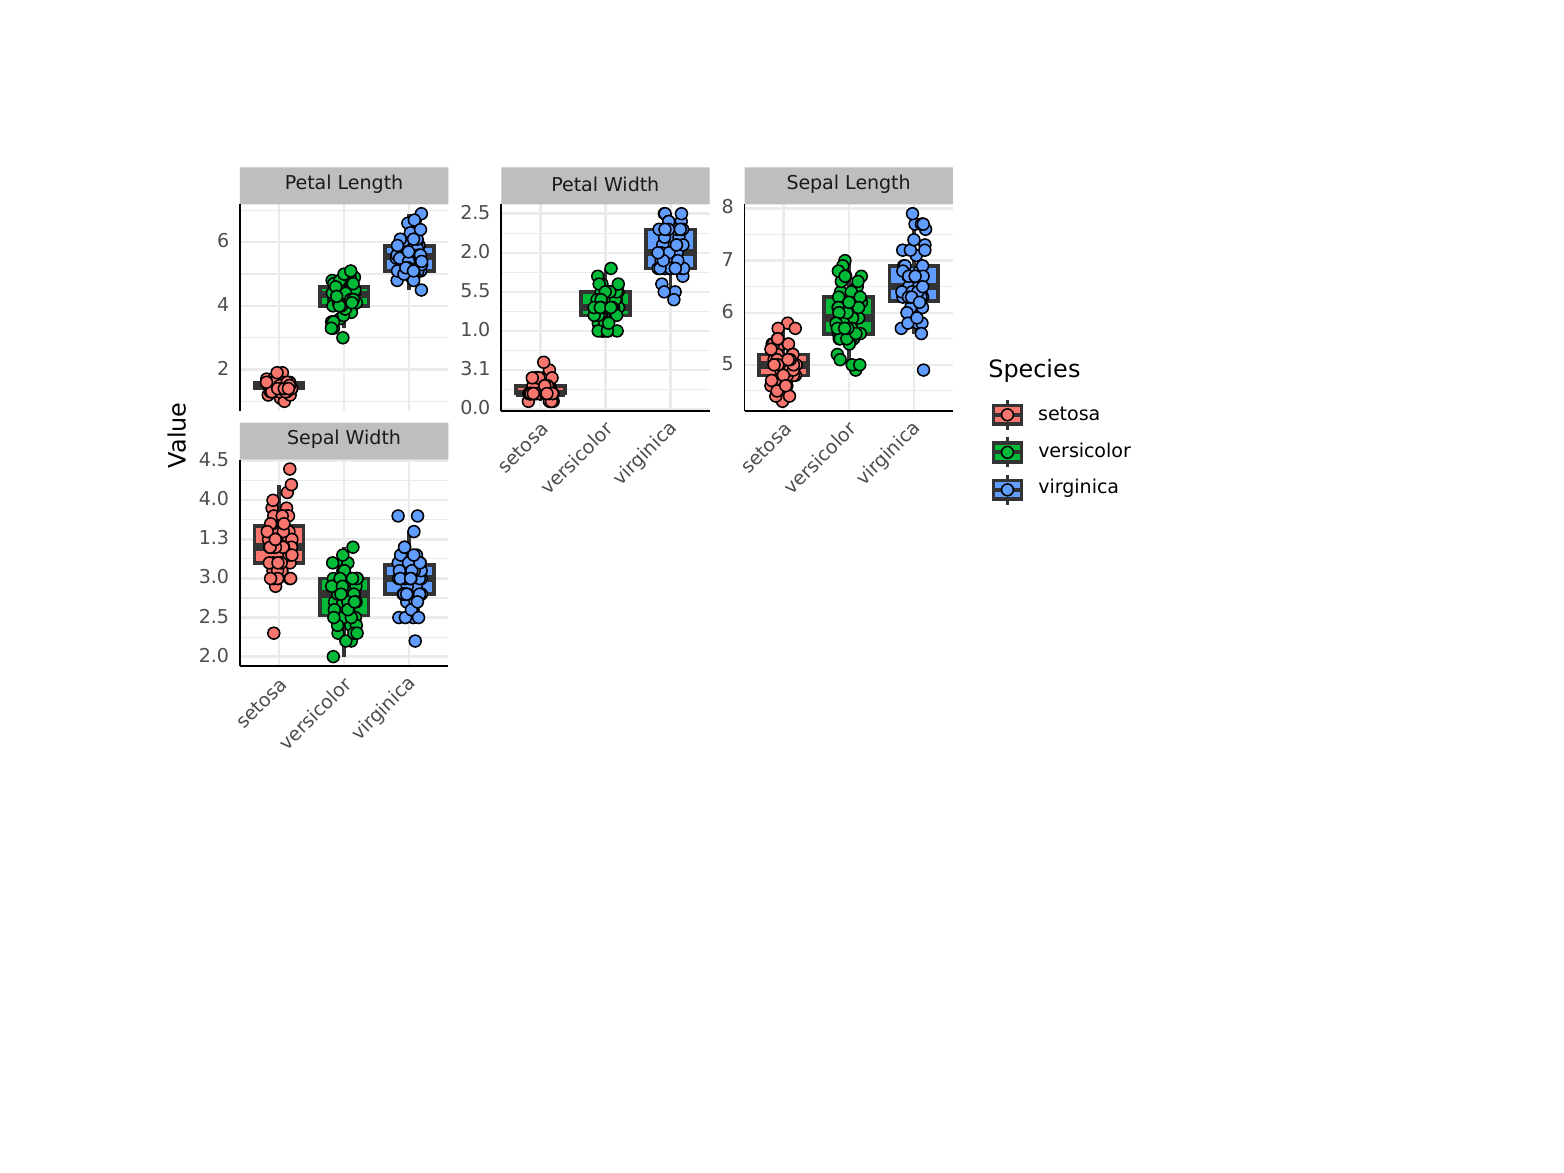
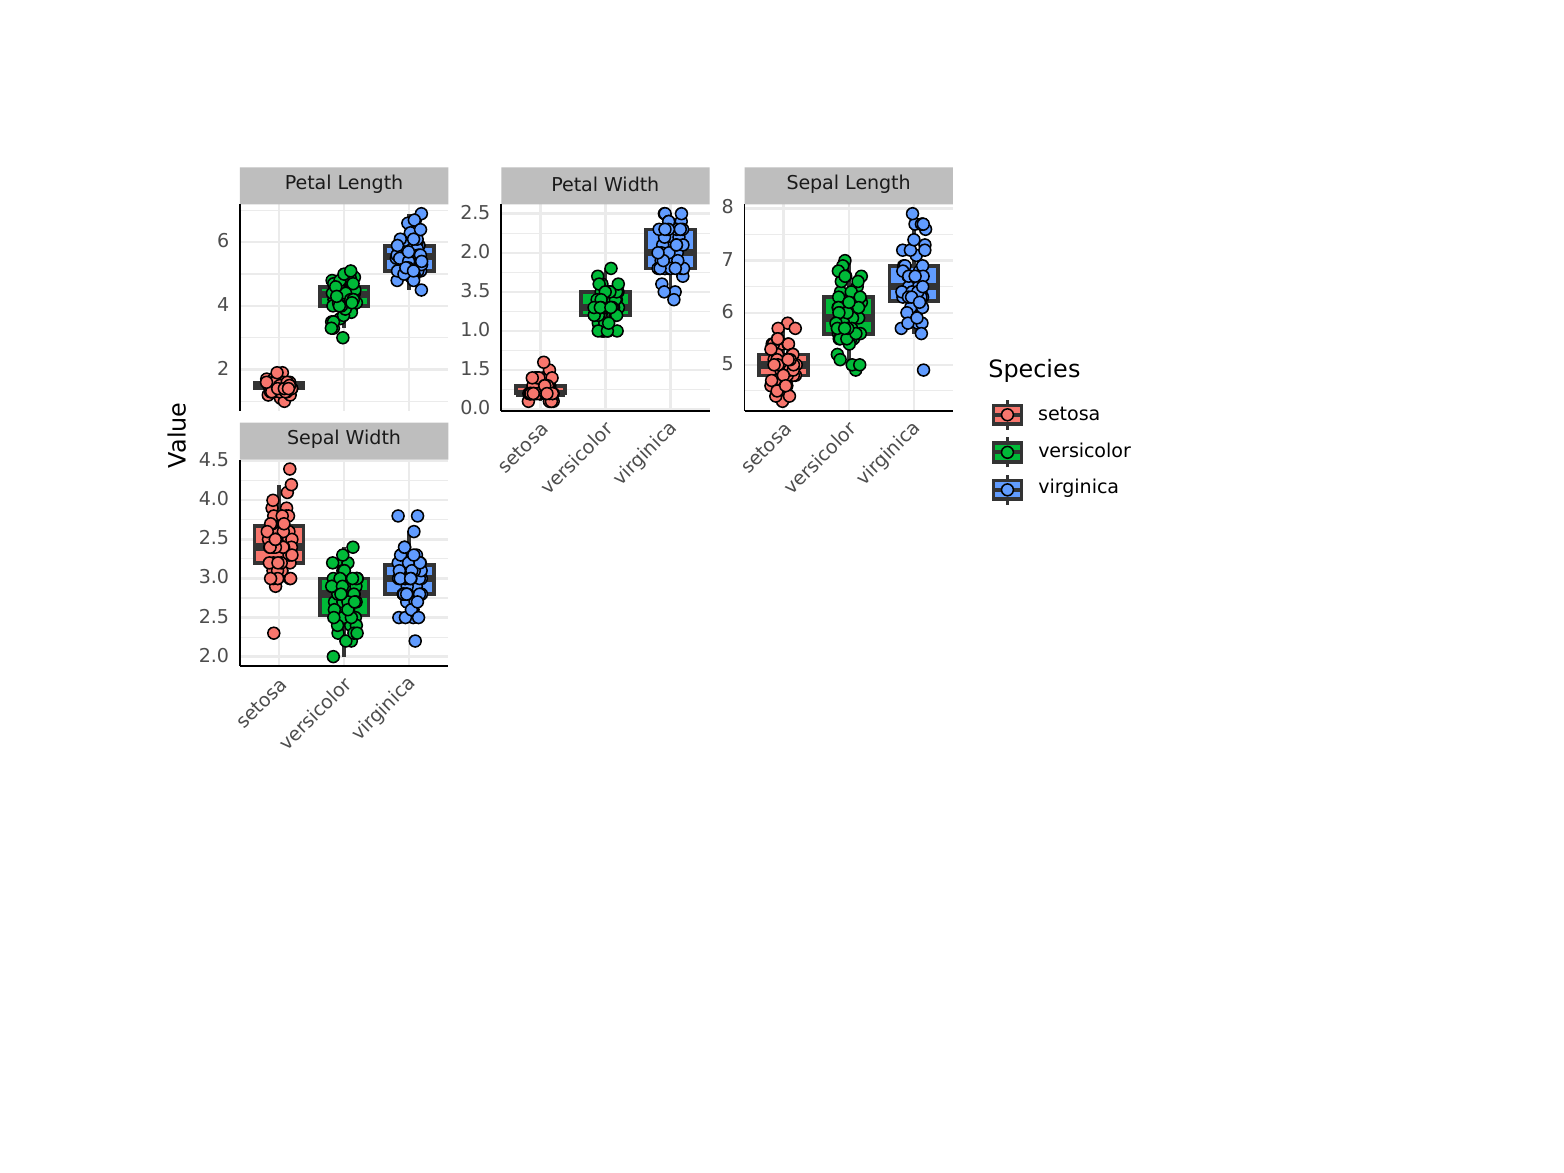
5.5: 5.5 -> 3.5 (475, 291)
3.1: 3.1 -> 1.5 (475, 369)
1.3: 1.3 -> 2.5 (214, 539)
